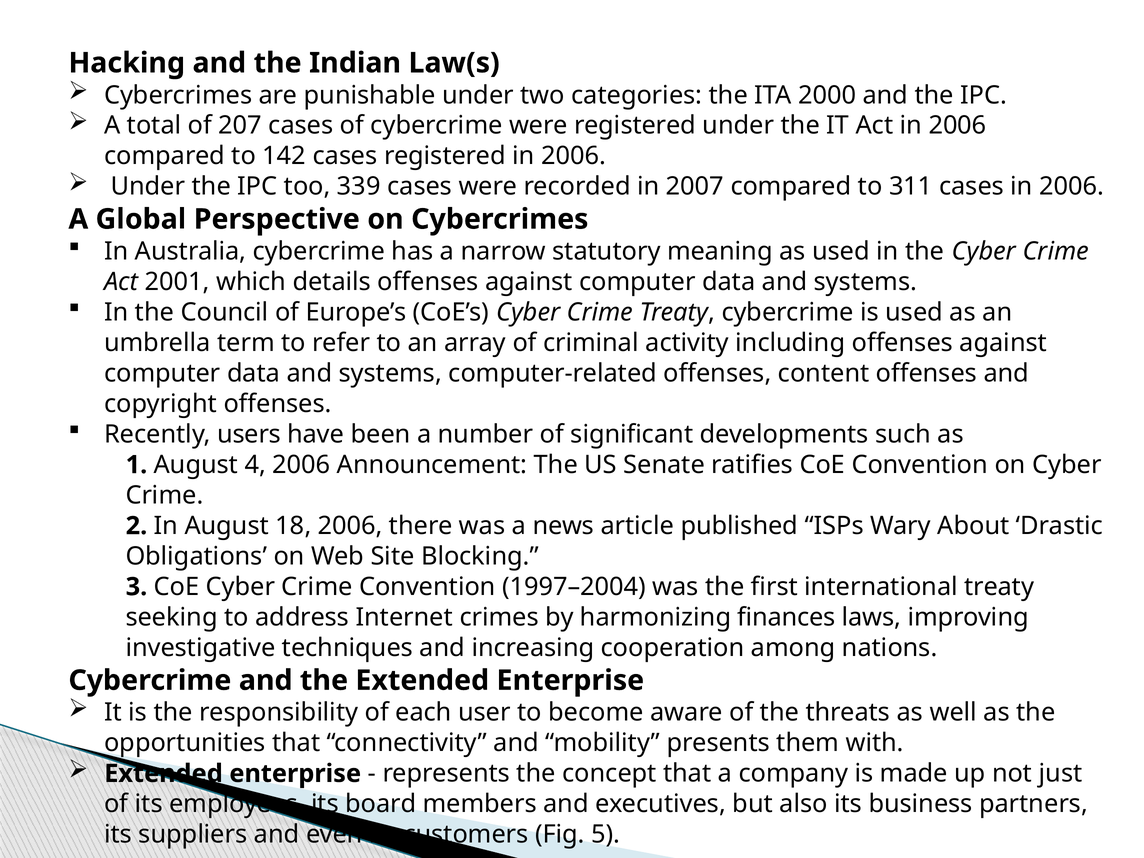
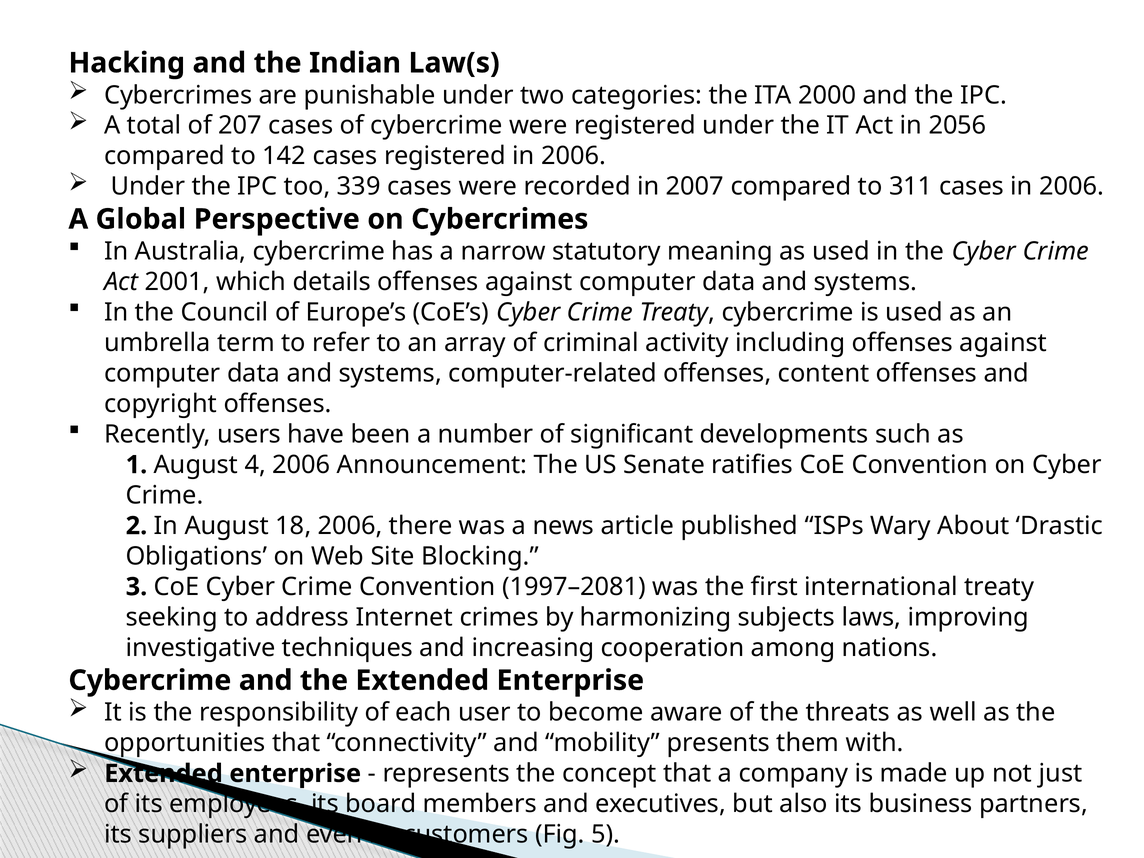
Act in 2006: 2006 -> 2056 (958, 126)
1997–2004: 1997–2004 -> 1997–2081 (574, 587)
finances: finances -> subjects (786, 617)
